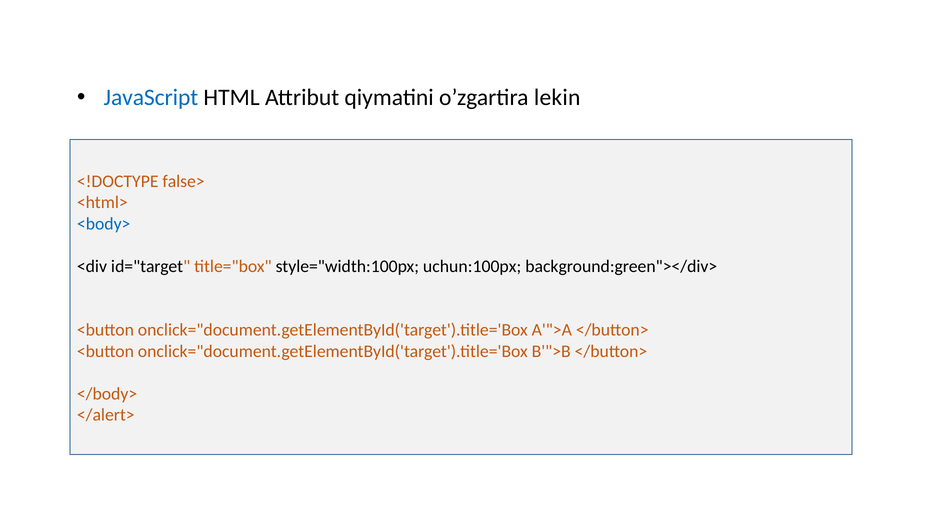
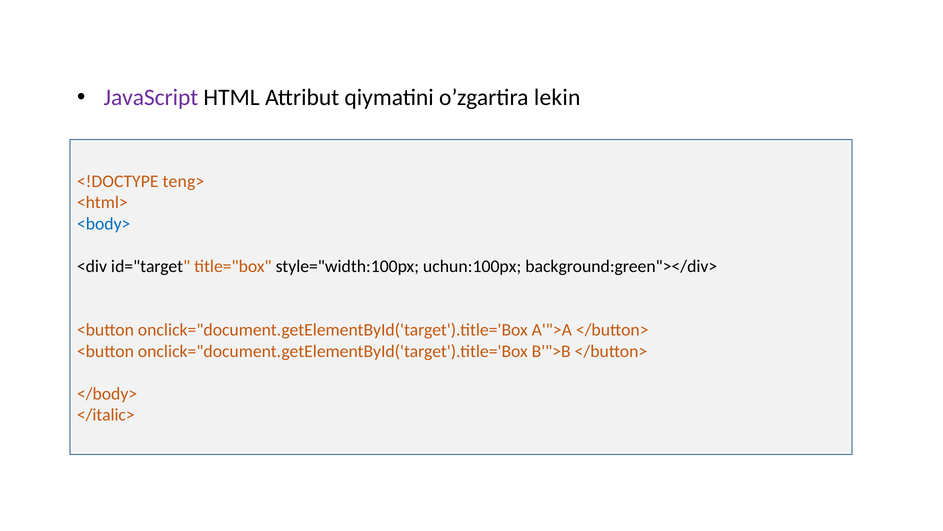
JavaScript colour: blue -> purple (151, 97)
false>: false> -> teng> (183, 181)
</alert>: </alert> -> </italic> (106, 415)
